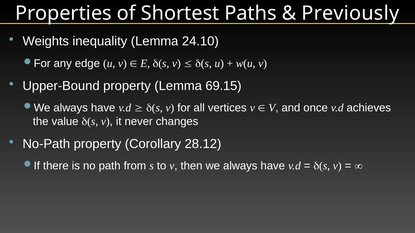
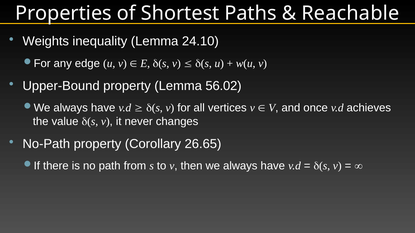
Previously: Previously -> Reachable (350, 13)
69.15: 69.15 -> 56.02 (223, 86)
28.12: 28.12 -> 26.65 (203, 144)
